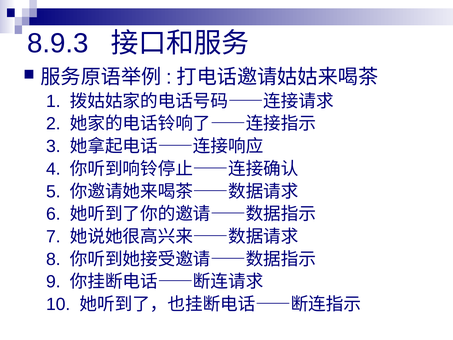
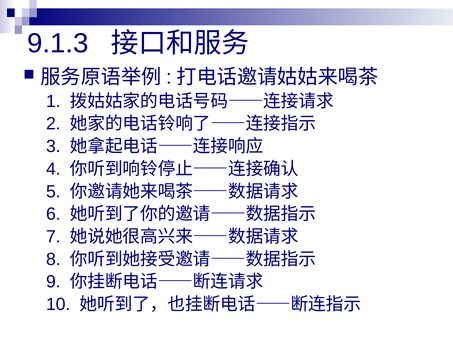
8.9.3: 8.9.3 -> 9.1.3 (58, 43)
